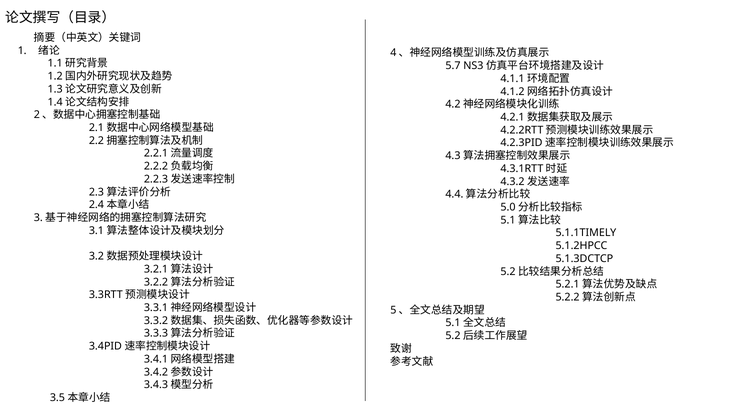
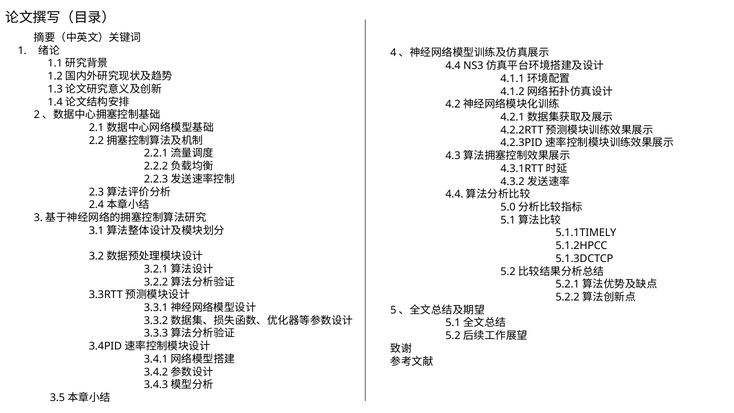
5.7: 5.7 -> 4.4 (453, 66)
